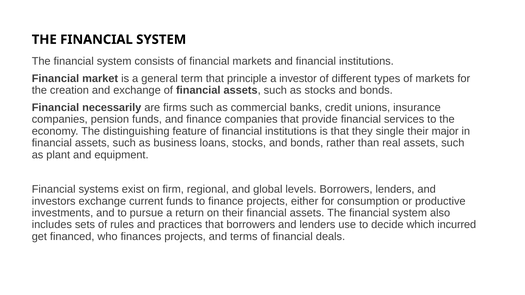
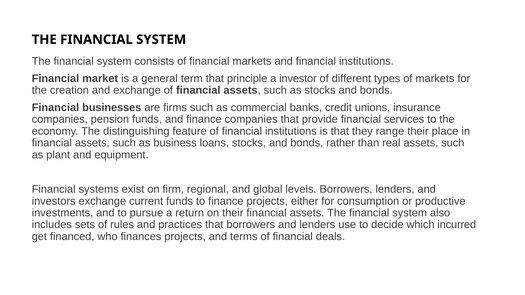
necessarily: necessarily -> businesses (112, 108)
single: single -> range (390, 131)
major: major -> place (445, 131)
